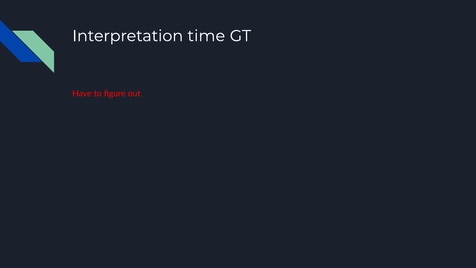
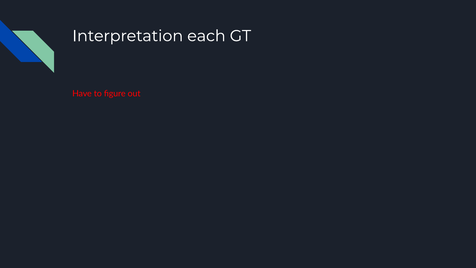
time: time -> each (206, 36)
